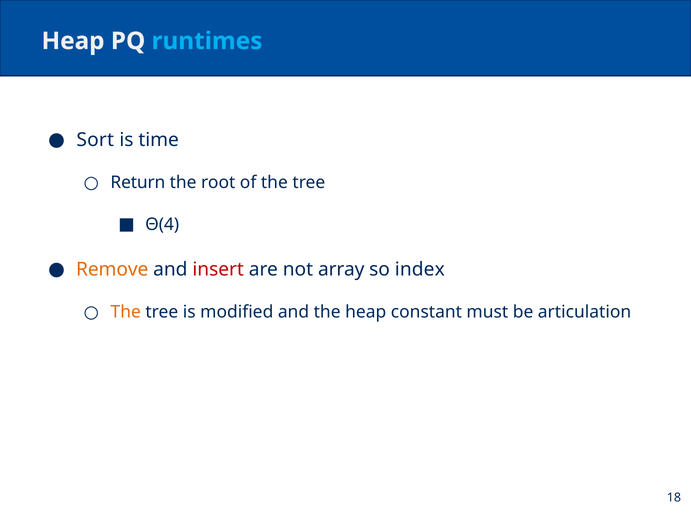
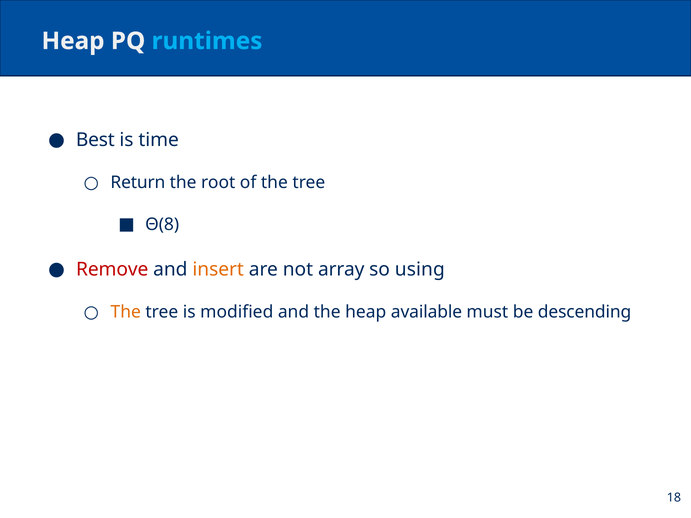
Sort: Sort -> Best (95, 140)
Θ(4: Θ(4 -> Θ(8 (162, 225)
Remove colour: orange -> red (112, 270)
insert colour: red -> orange (218, 270)
index: index -> using (420, 270)
constant: constant -> available (426, 312)
articulation: articulation -> descending (585, 312)
